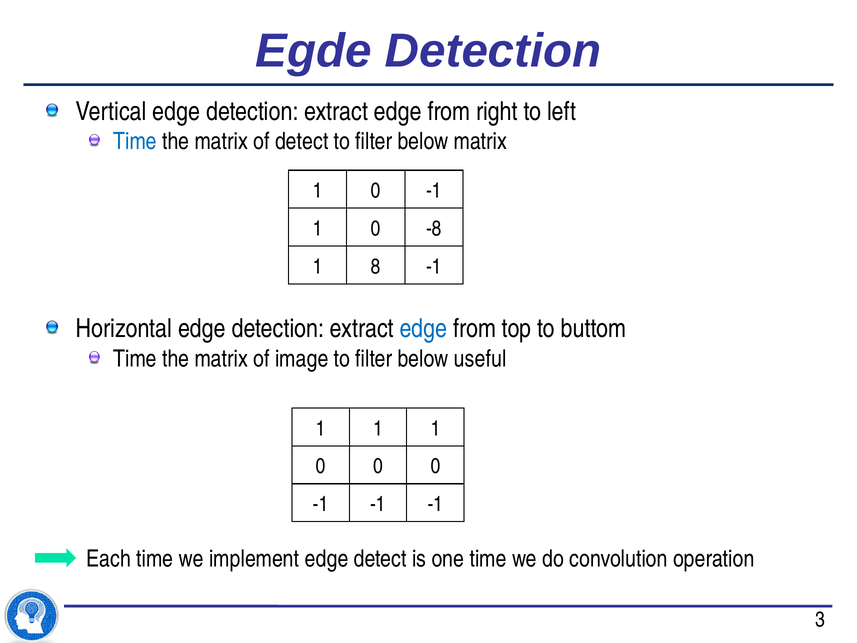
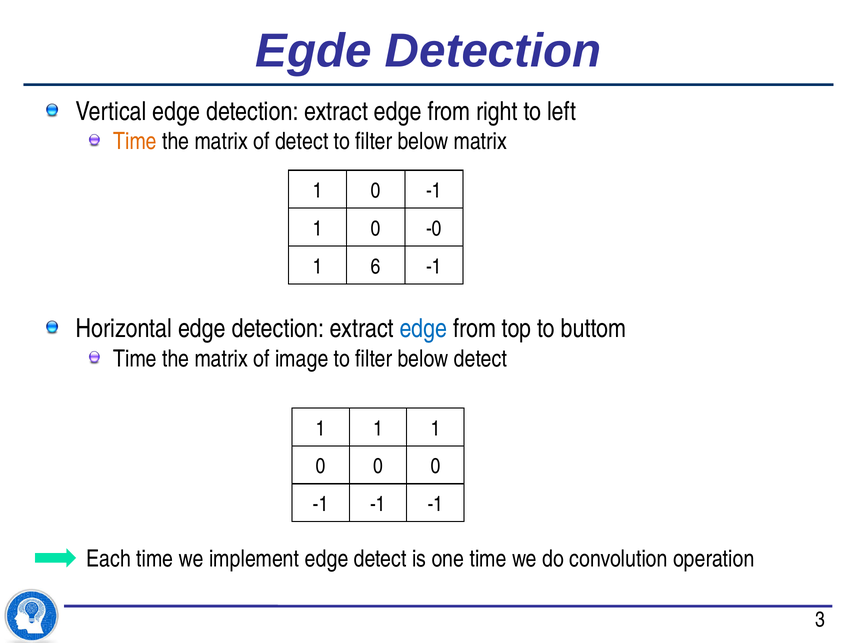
Time colour: blue -> orange (135, 142)
-8: -8 -> -0 (434, 229)
8: 8 -> 6 (376, 266)
below useful: useful -> detect (480, 359)
